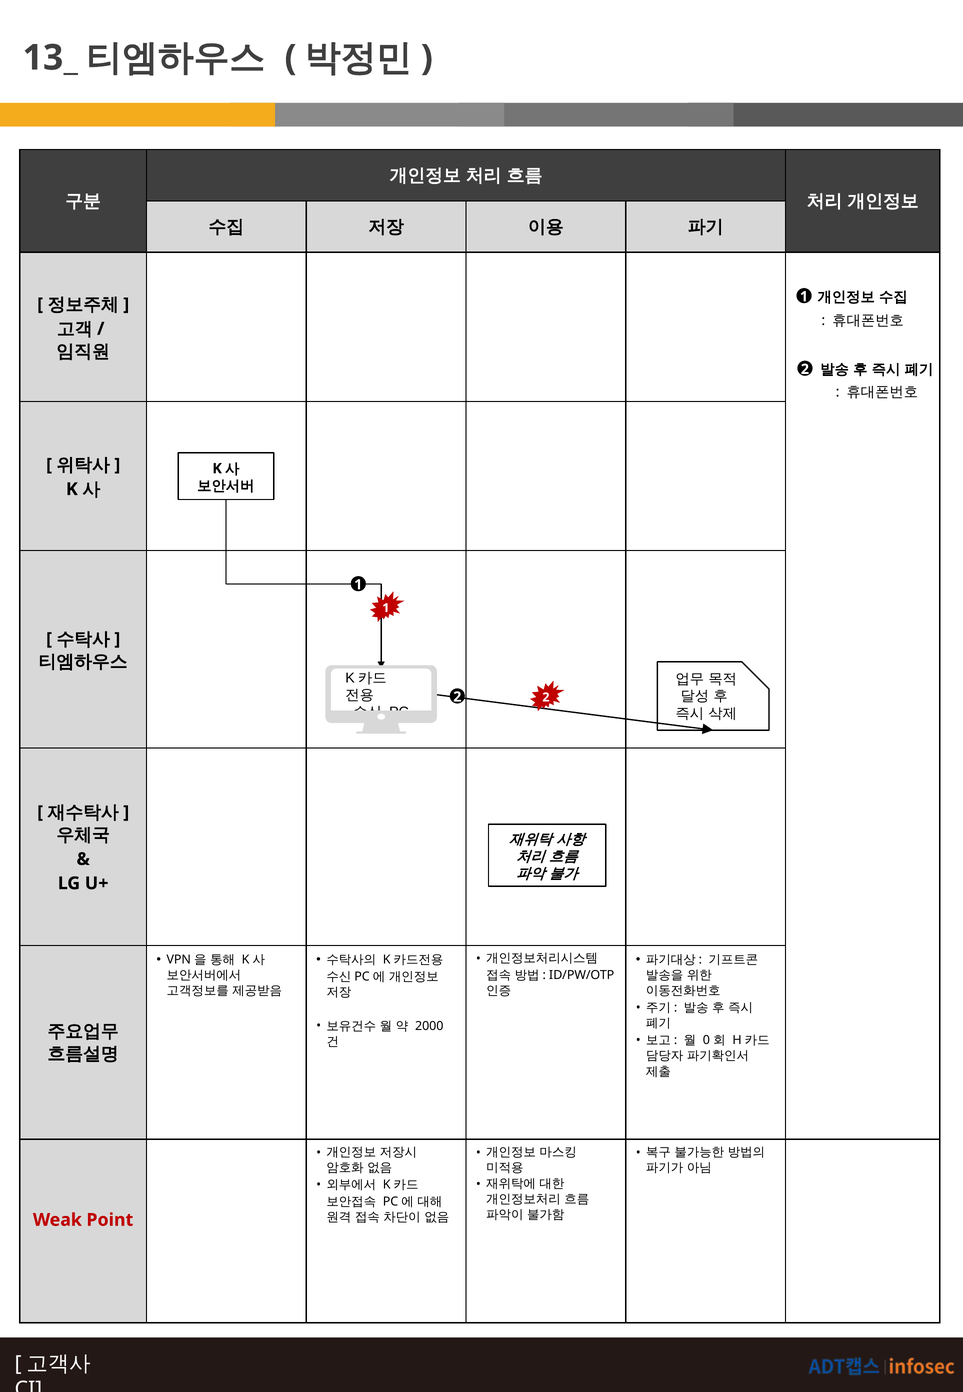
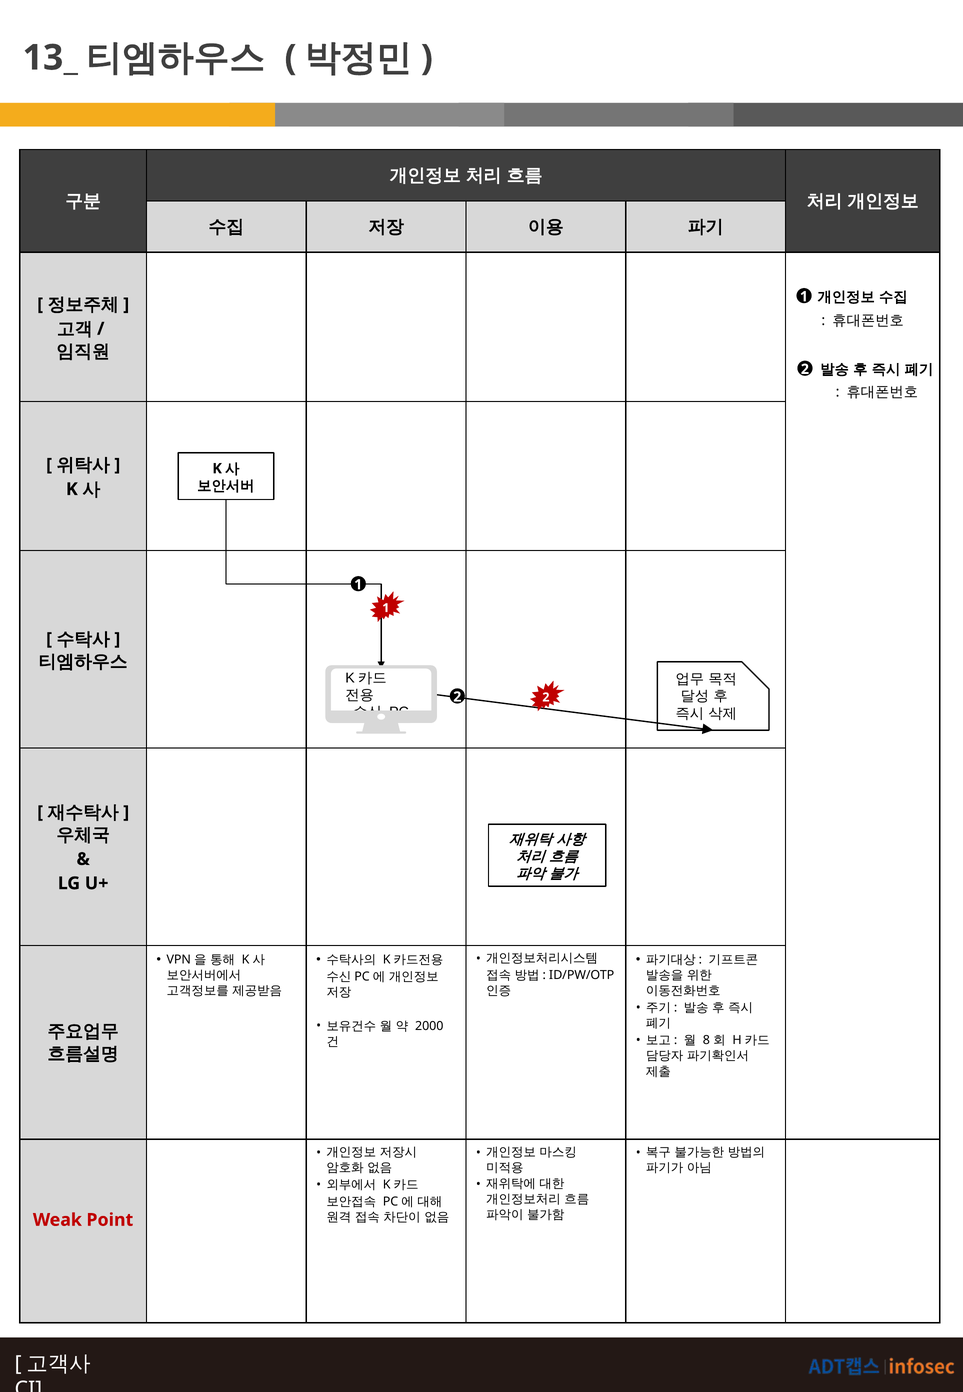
0: 0 -> 8 (706, 1040)
